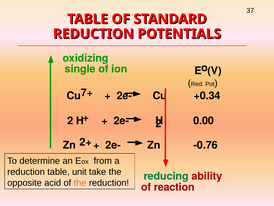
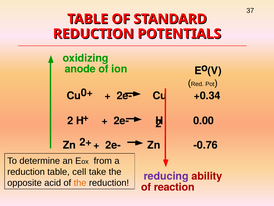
single: single -> anode (80, 69)
7+: 7+ -> 0+ (87, 92)
unit: unit -> cell (79, 171)
reducing colour: green -> purple (166, 176)
